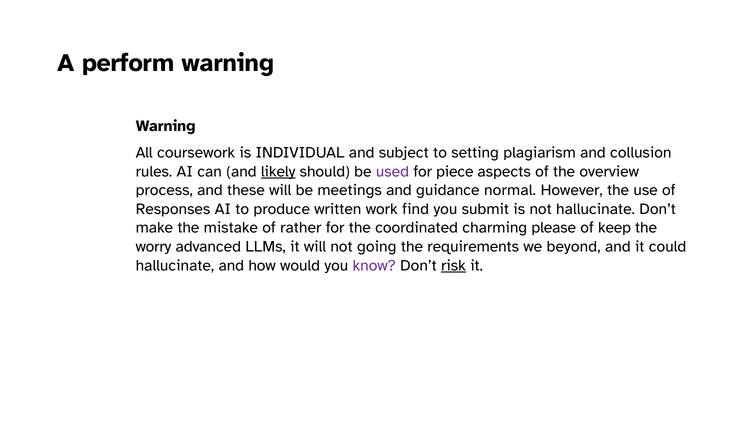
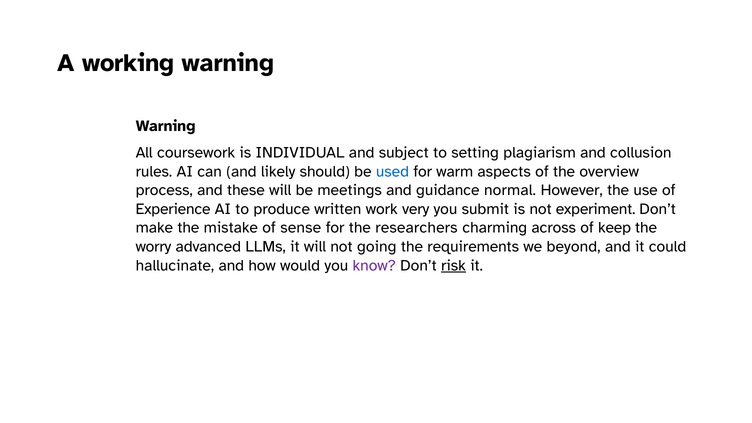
perform: perform -> working (128, 63)
likely underline: present -> none (278, 171)
used colour: purple -> blue (392, 171)
piece: piece -> warm (455, 171)
Responses: Responses -> Experience (173, 209)
find: find -> very (416, 209)
not hallucinate: hallucinate -> experiment (596, 209)
rather: rather -> sense (301, 228)
coordinated: coordinated -> researchers (416, 228)
please: please -> across (554, 228)
